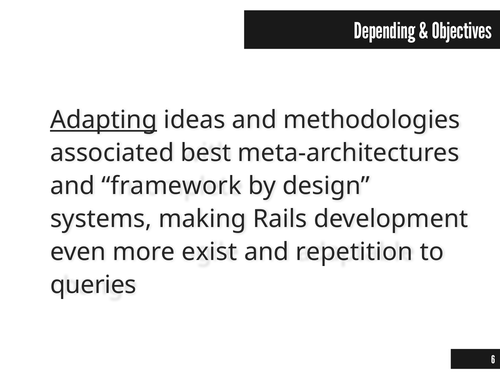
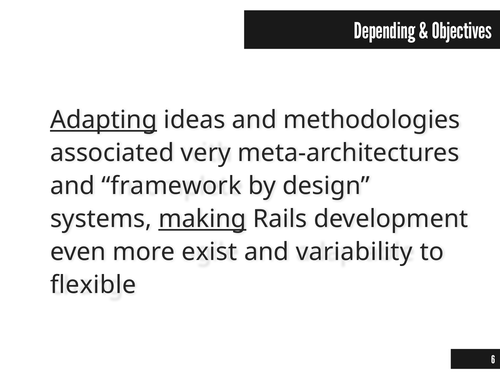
best: best -> very (206, 153)
making underline: none -> present (202, 219)
repetition: repetition -> variability (354, 252)
queries: queries -> flexible (93, 285)
